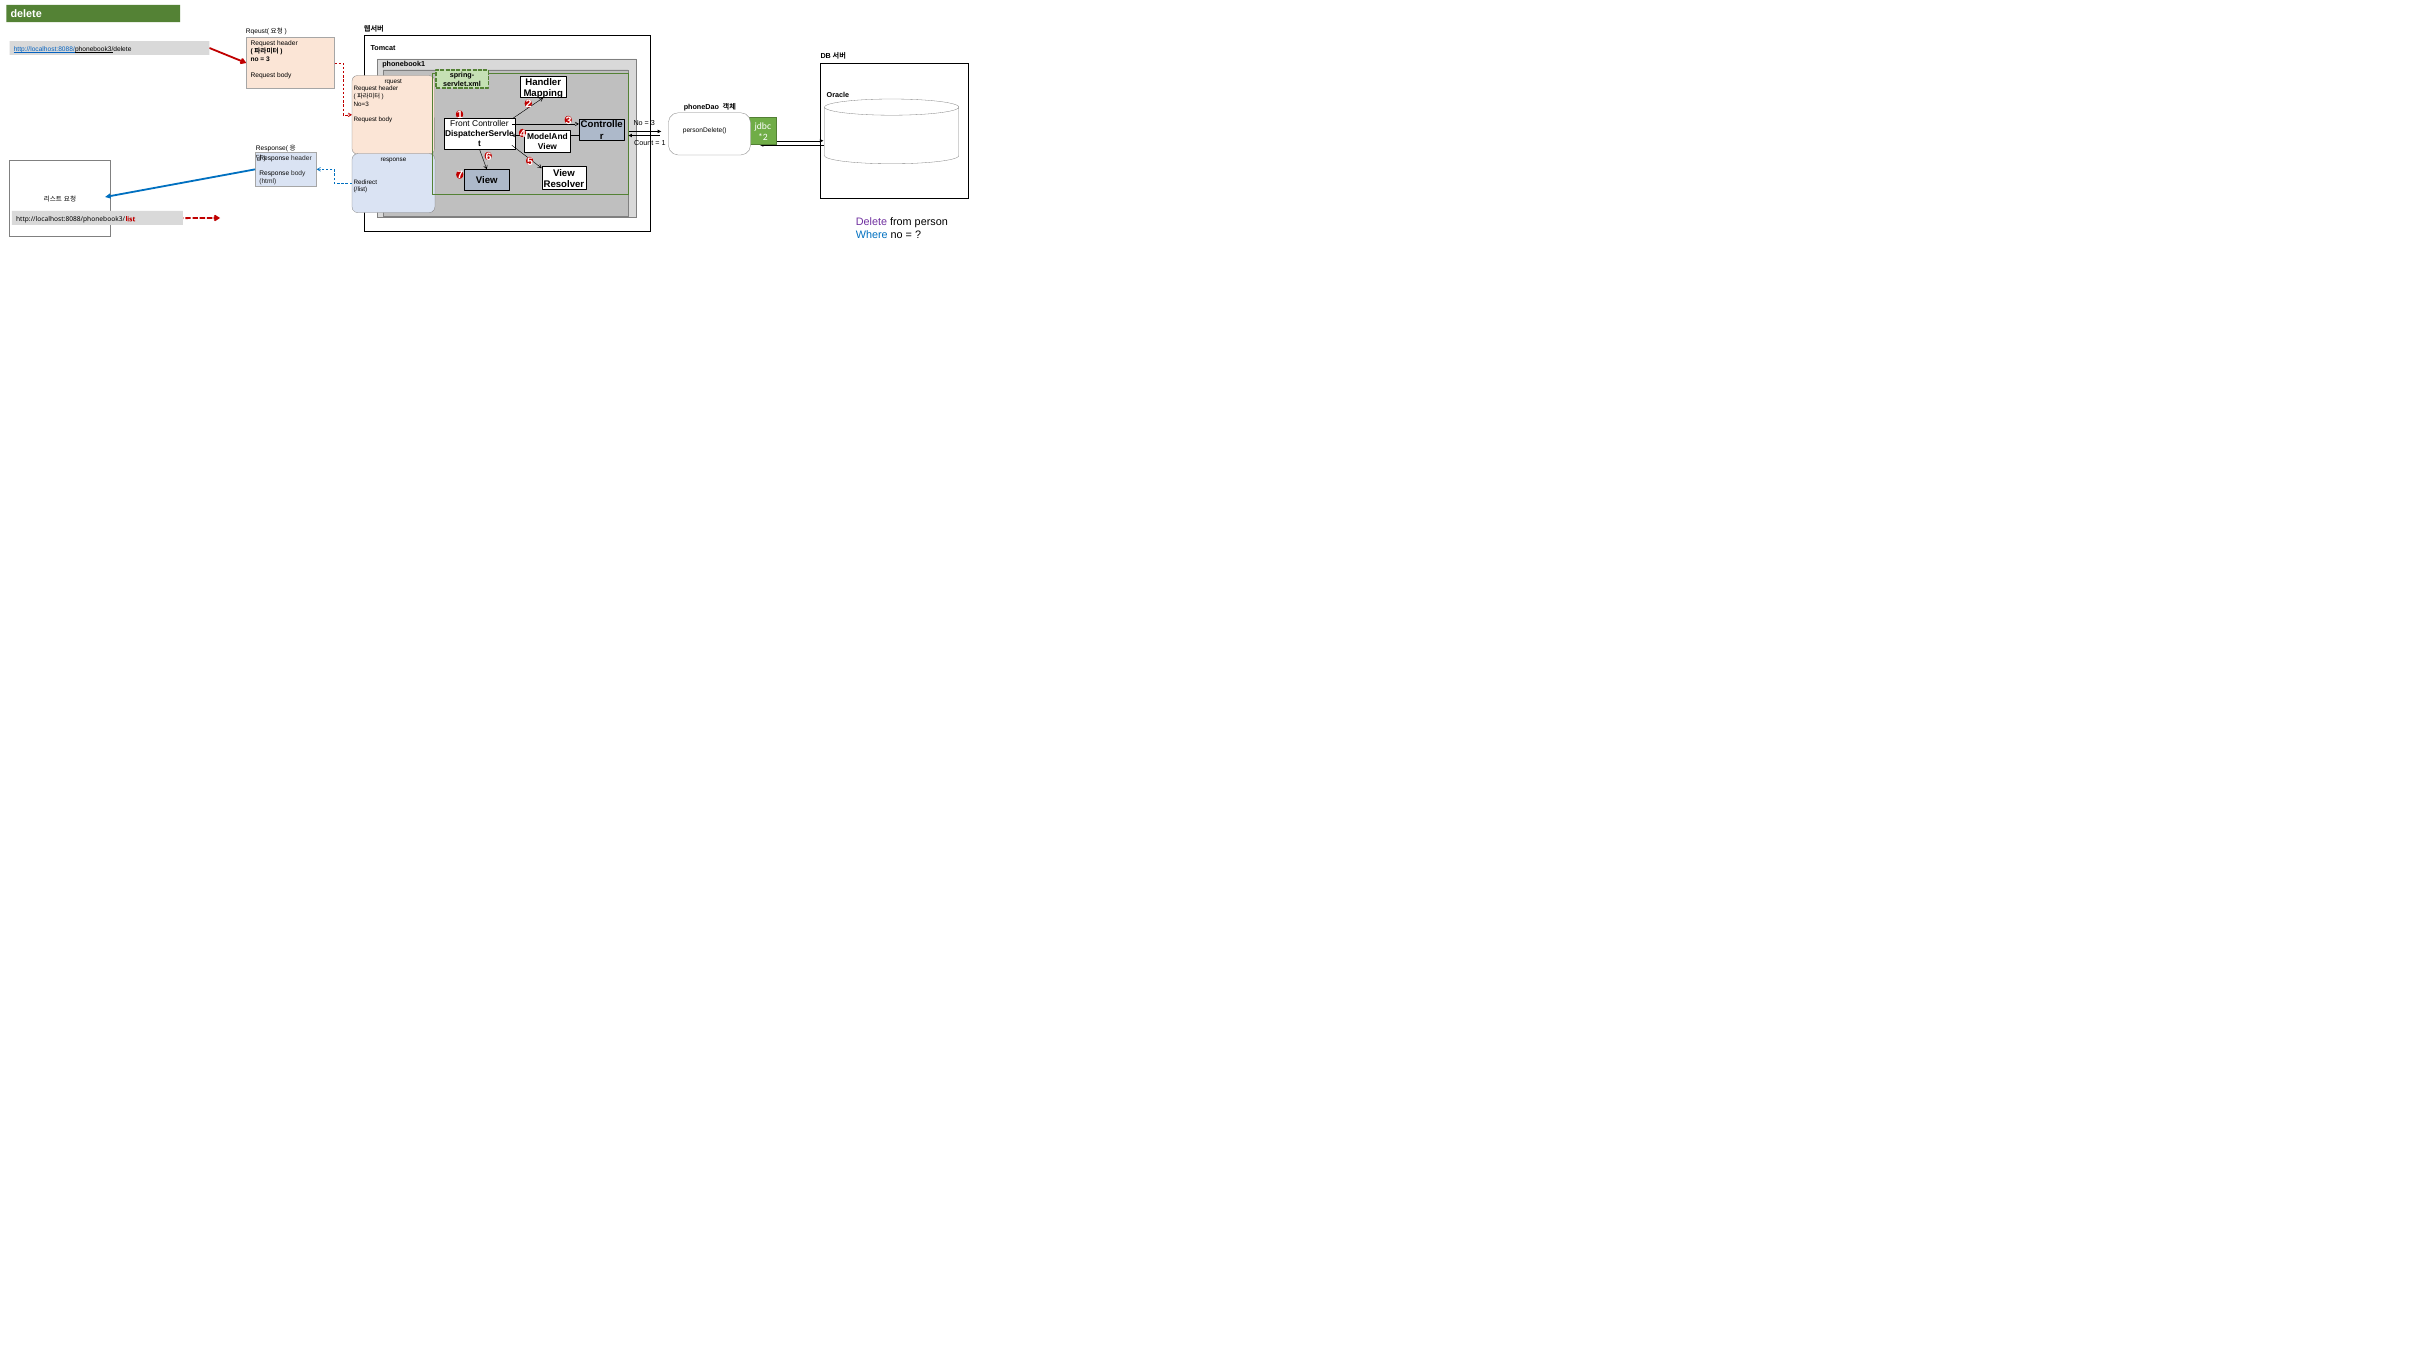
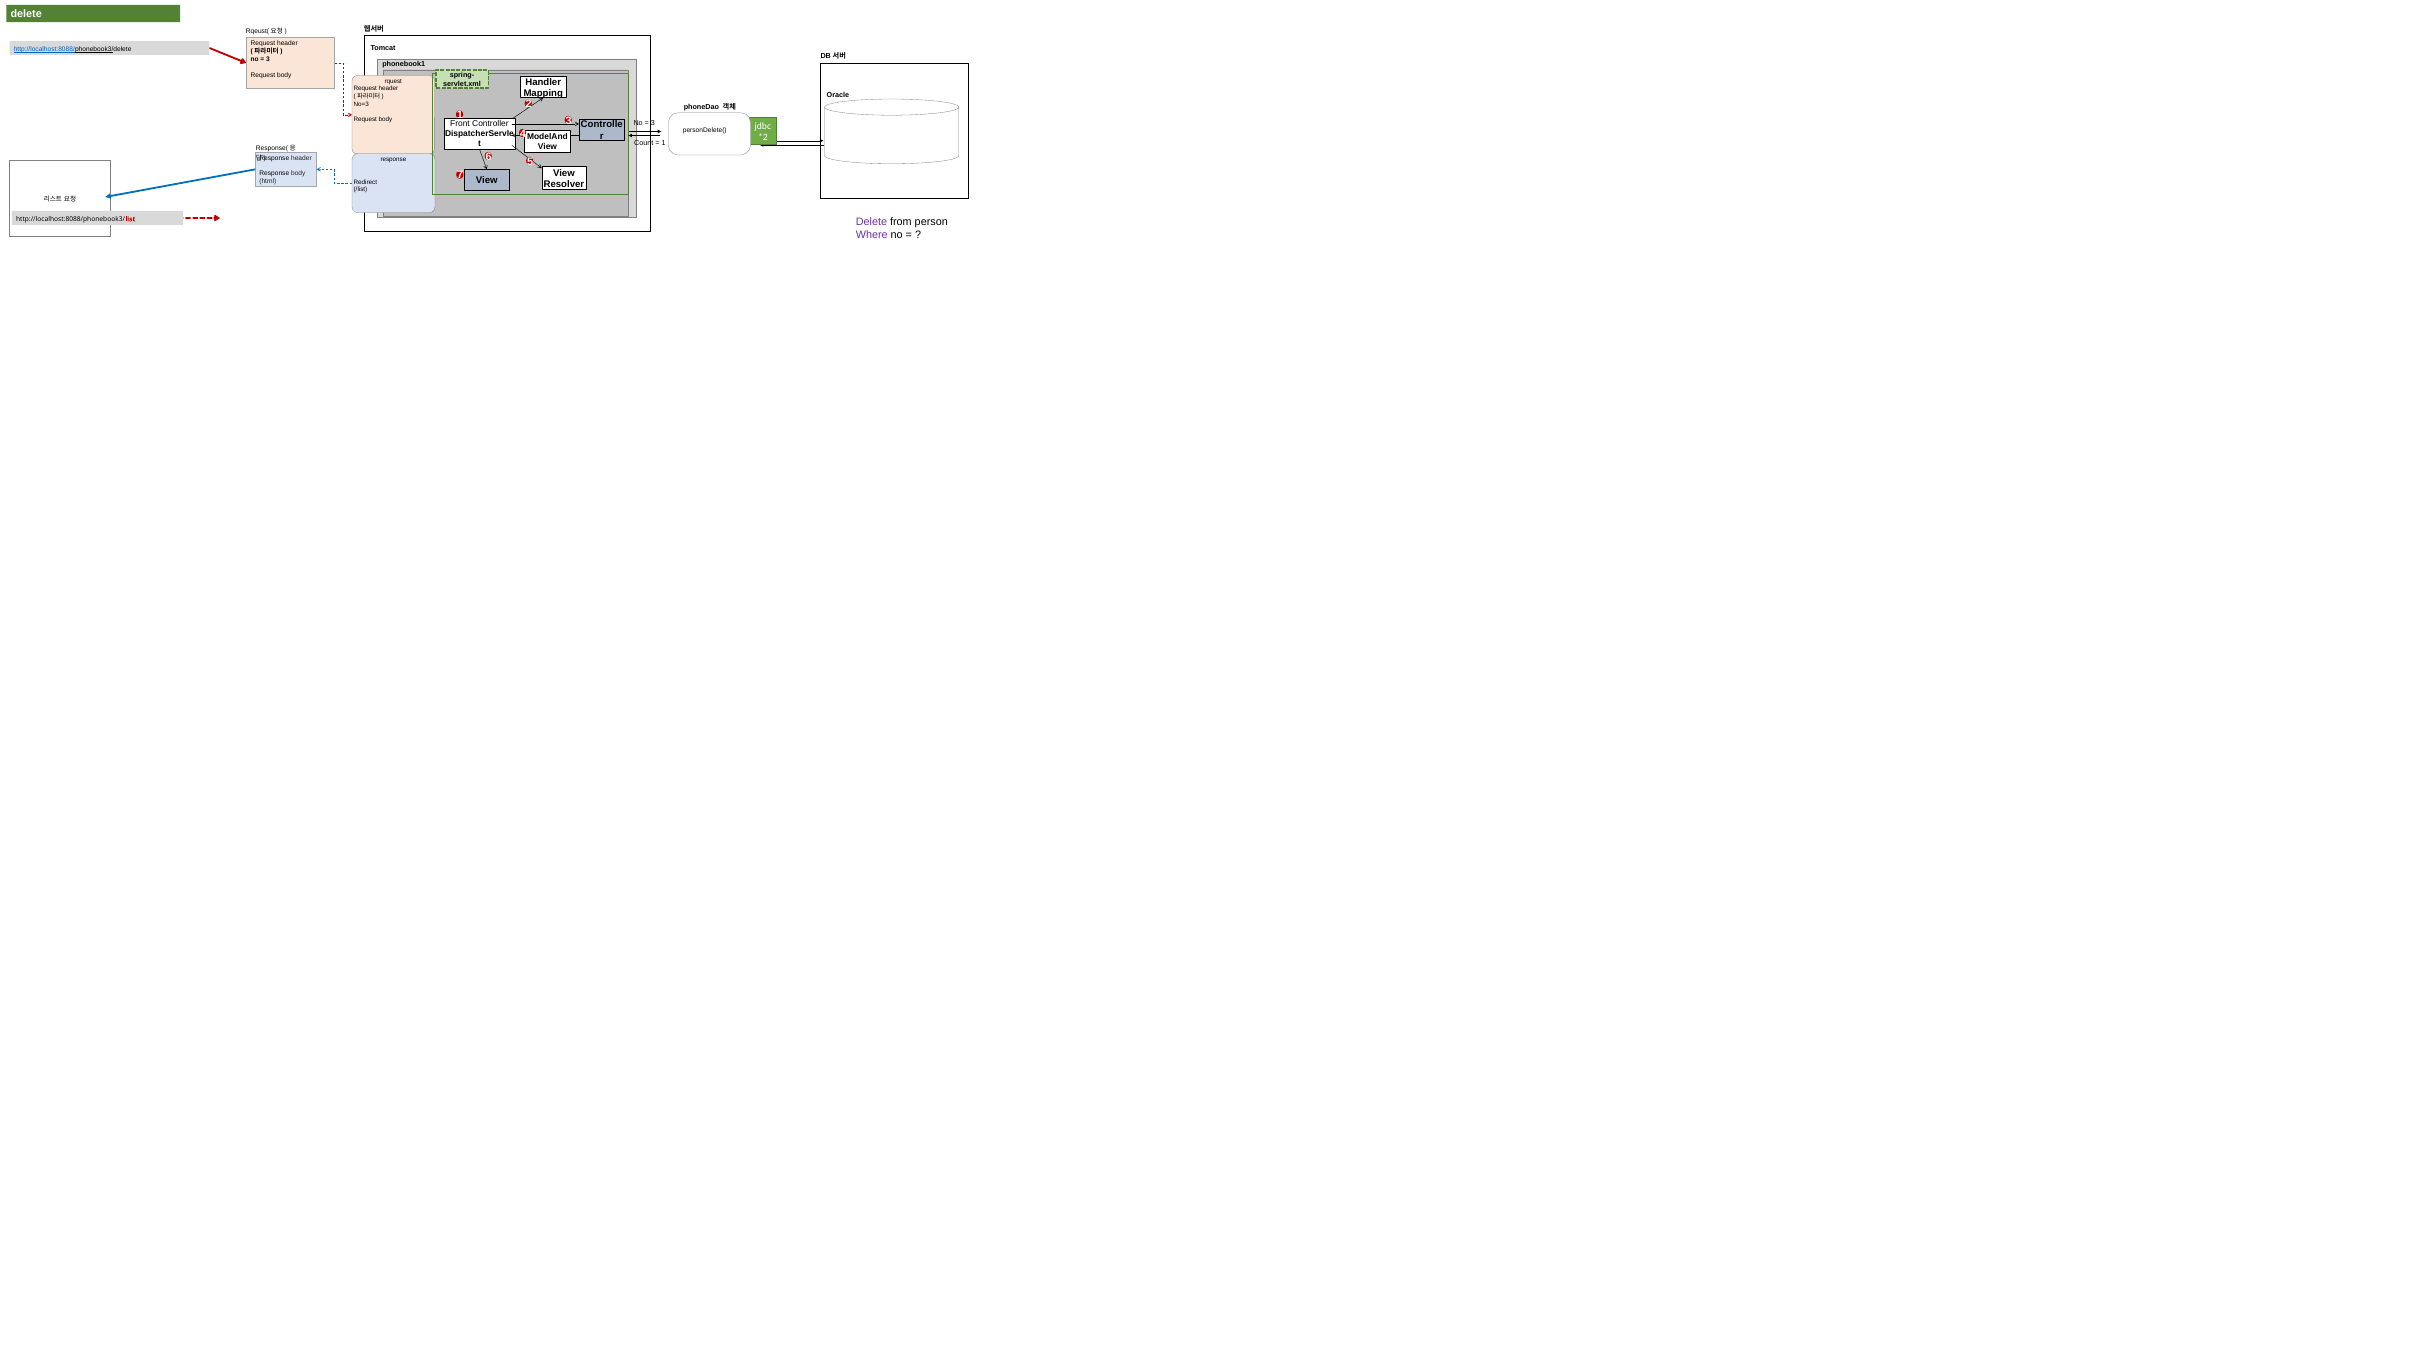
Where colour: blue -> purple (872, 235)
